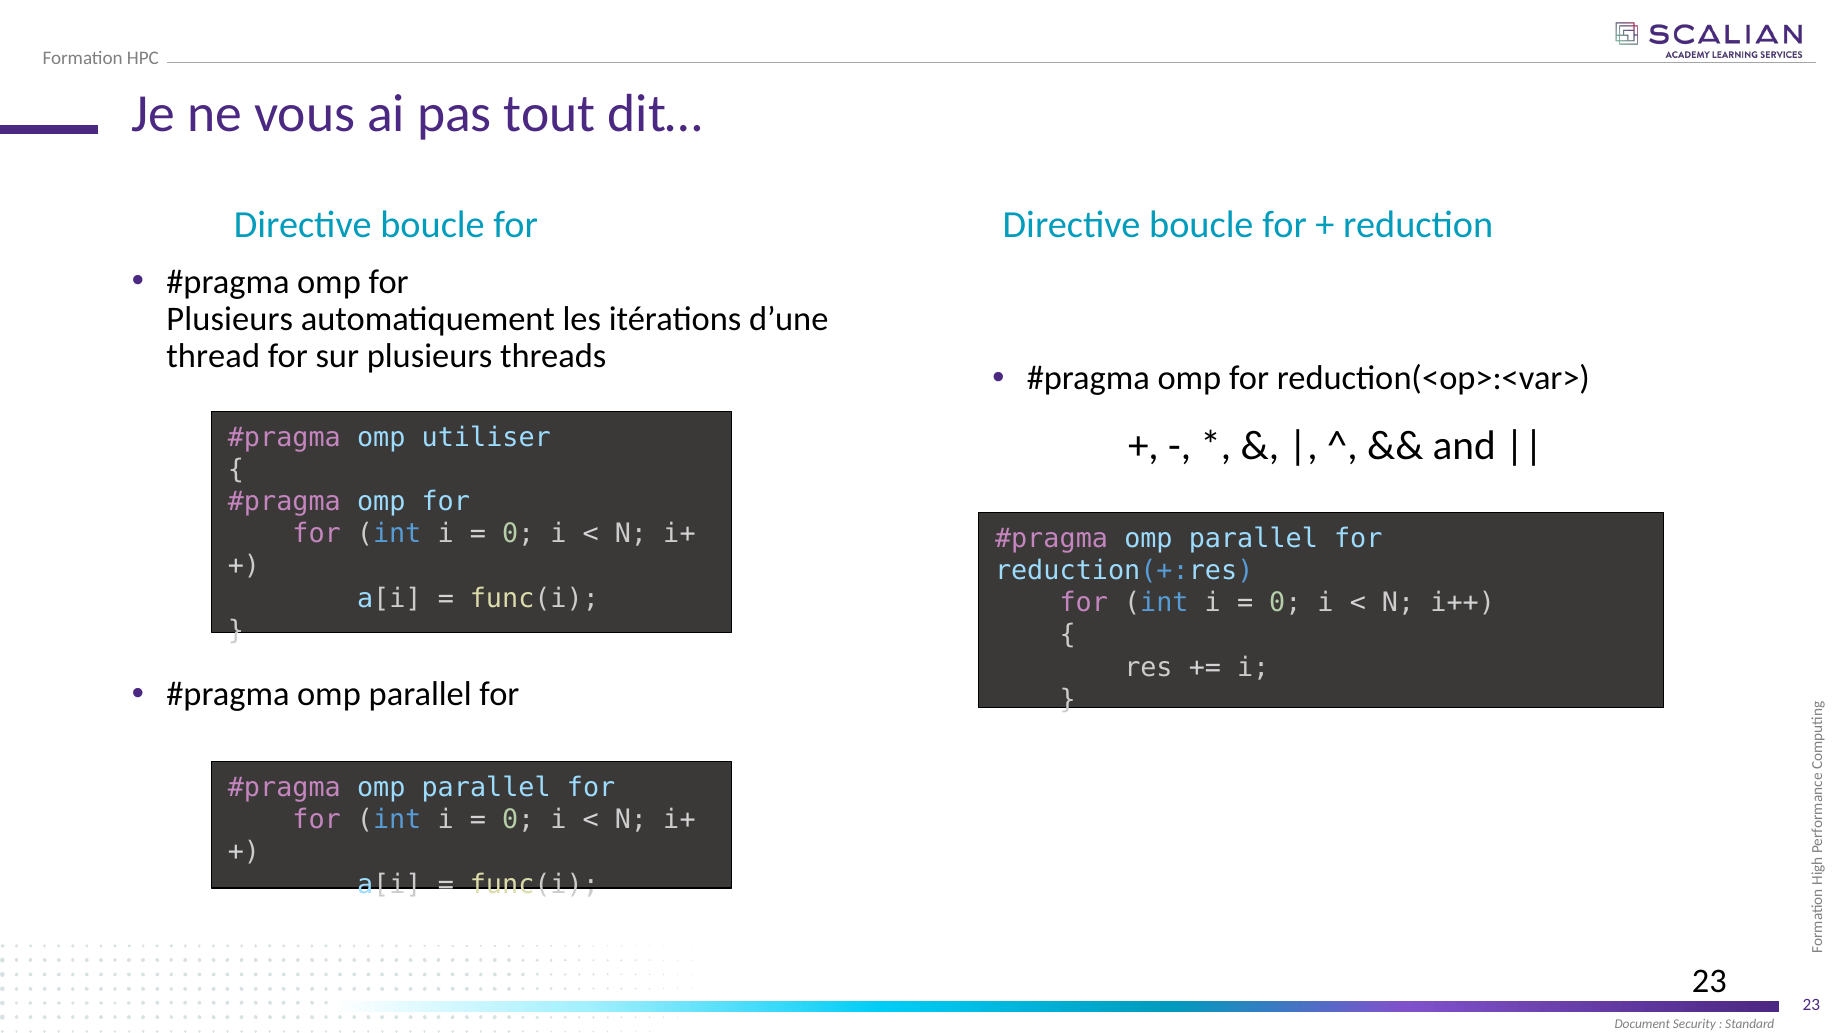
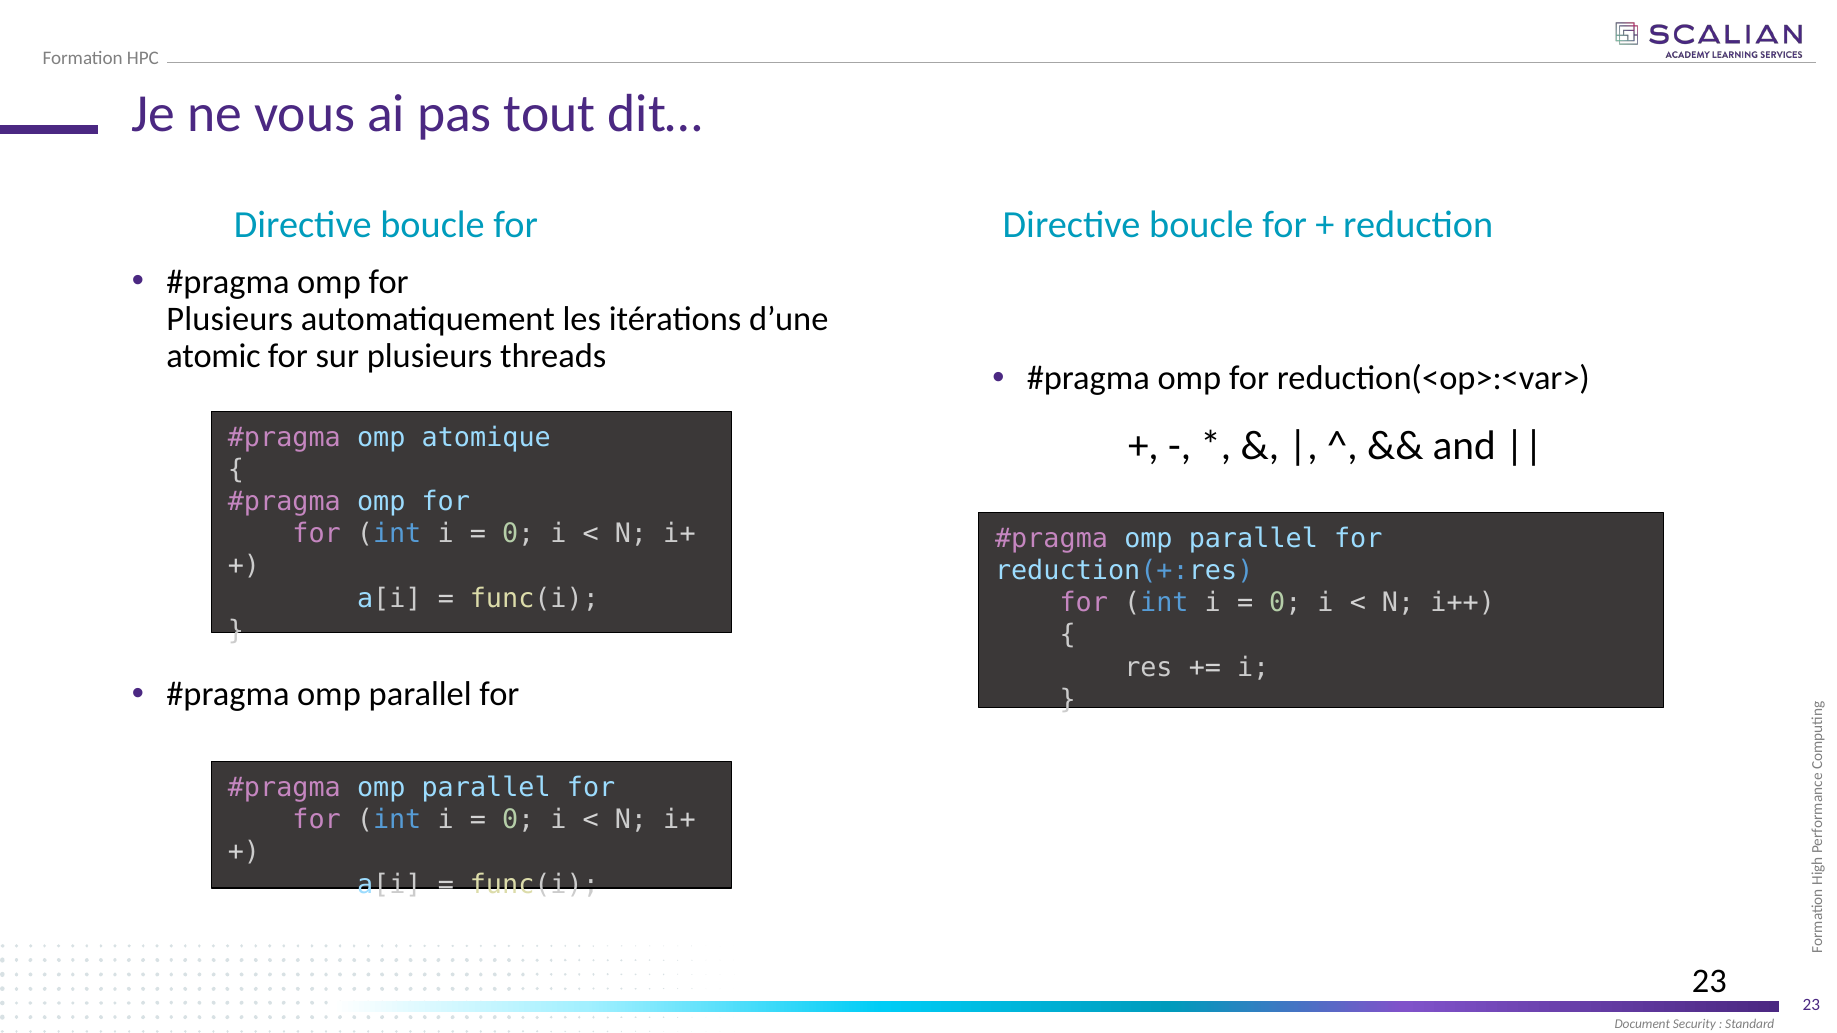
thread: thread -> atomic (213, 356)
utiliser: utiliser -> atomique (486, 438)
